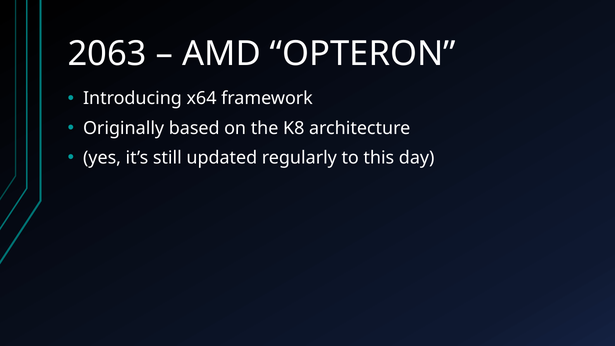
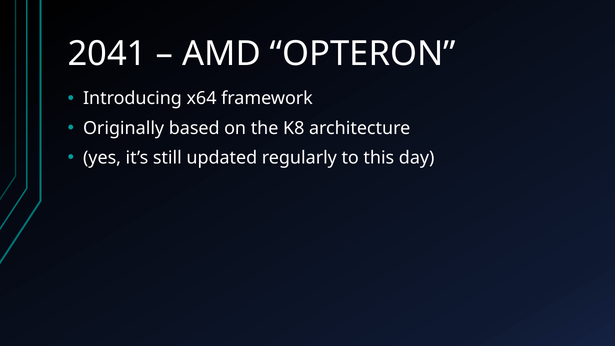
2063: 2063 -> 2041 (107, 54)
